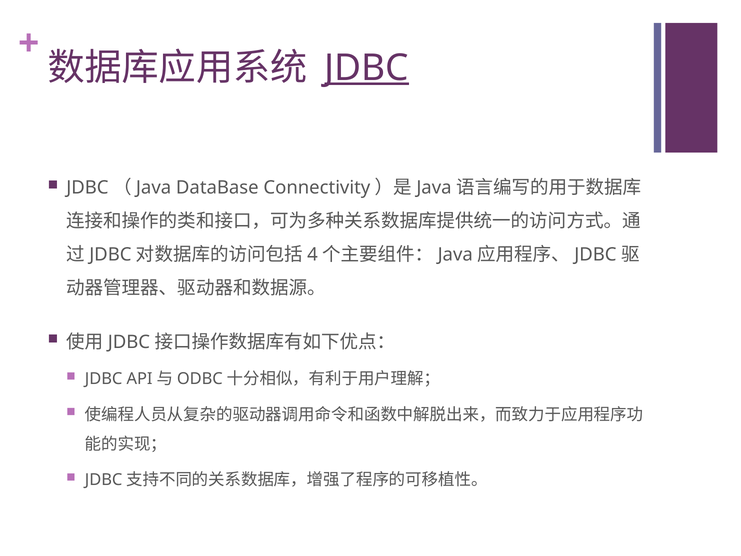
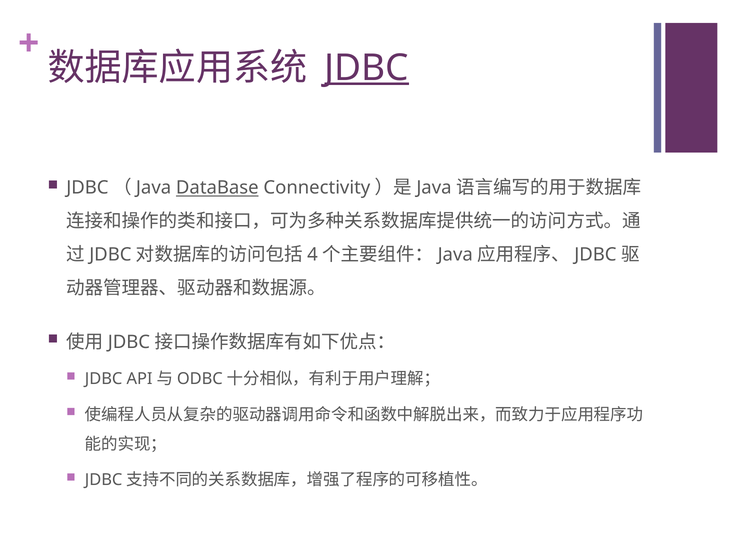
DataBase underline: none -> present (217, 188)
